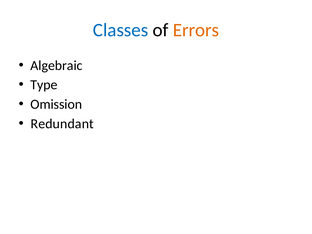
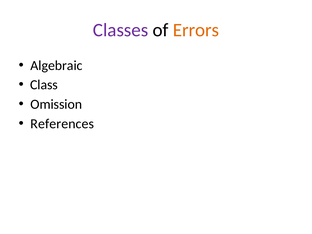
Classes colour: blue -> purple (121, 30)
Type: Type -> Class (44, 85)
Redundant: Redundant -> References (62, 124)
